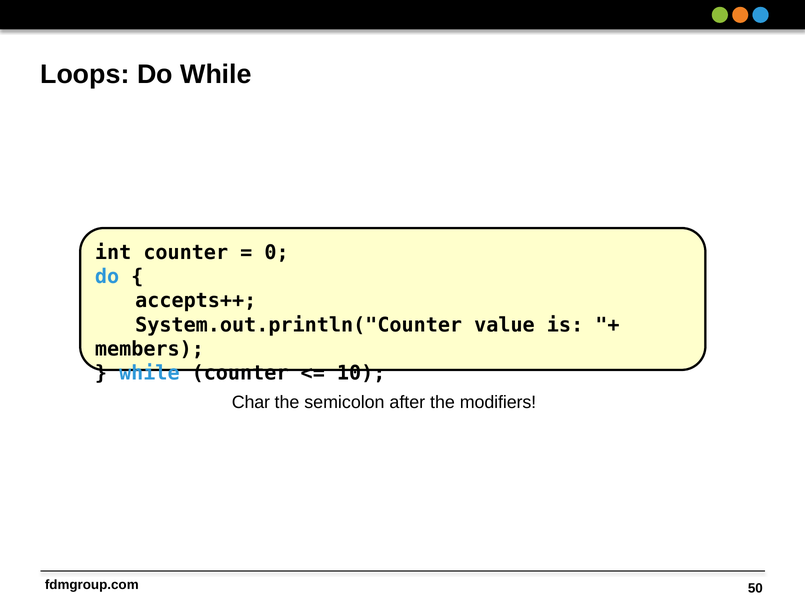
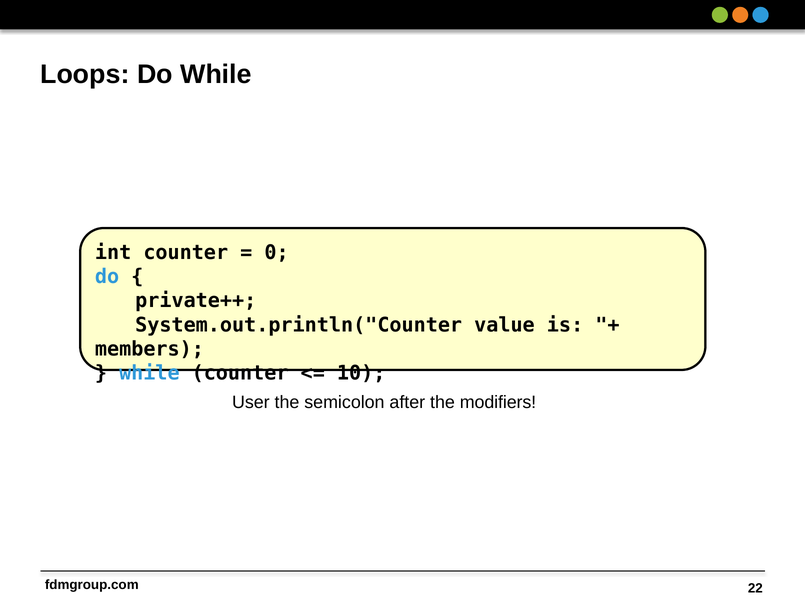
accepts++: accepts++ -> private++ (196, 301)
Char: Char -> User (251, 402)
50: 50 -> 22 (755, 588)
